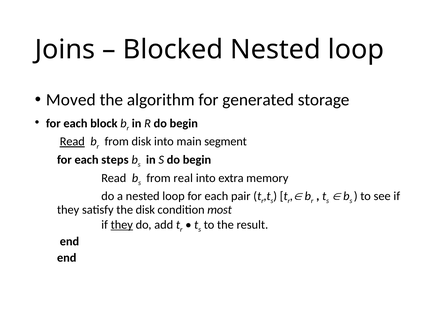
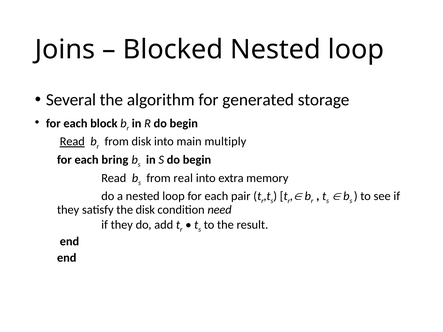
Moved: Moved -> Several (71, 100)
segment: segment -> multiply (225, 142)
steps: steps -> bring (115, 160)
most: most -> need (220, 210)
they underline: present -> none (122, 225)
